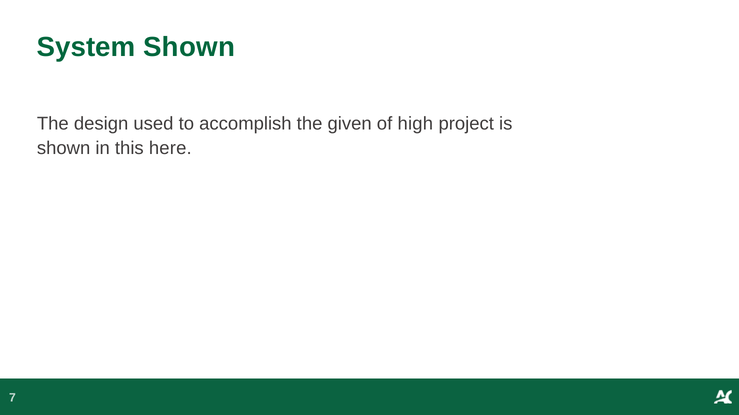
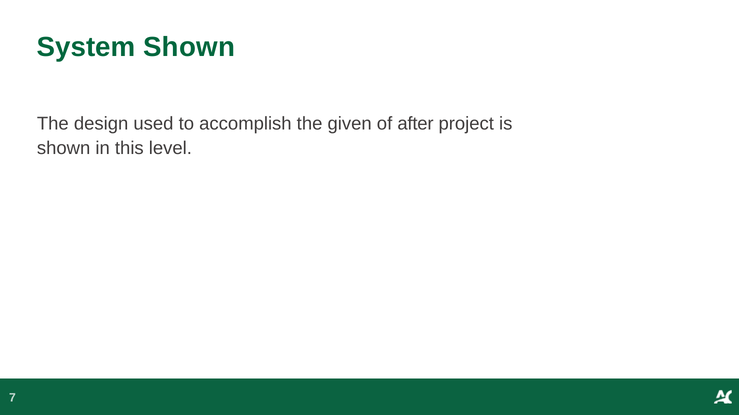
high: high -> after (415, 124)
here: here -> level (170, 148)
